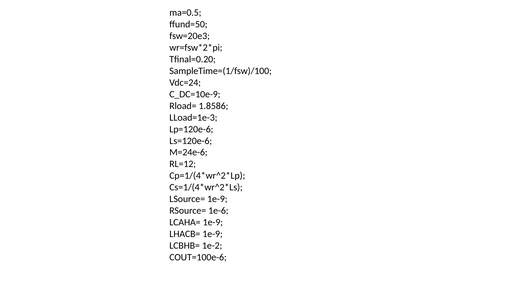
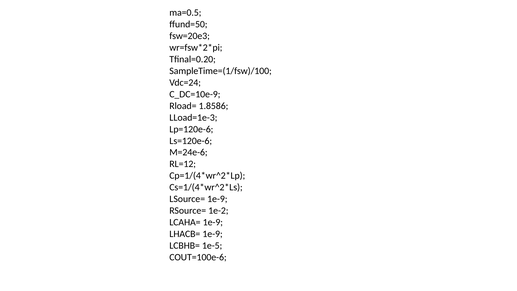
1e-6: 1e-6 -> 1e-2 (218, 211)
1e-2: 1e-2 -> 1e-5 (212, 245)
